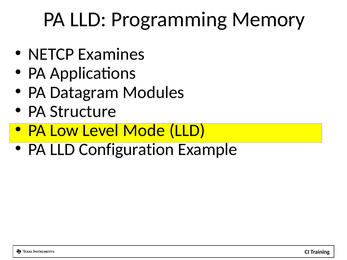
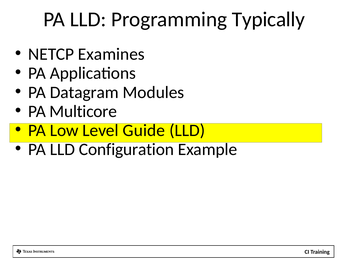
Memory: Memory -> Typically (268, 19)
Structure: Structure -> Multicore (83, 111)
Mode: Mode -> Guide (144, 131)
